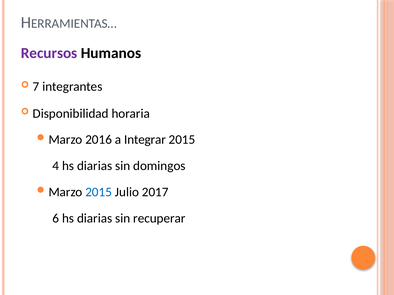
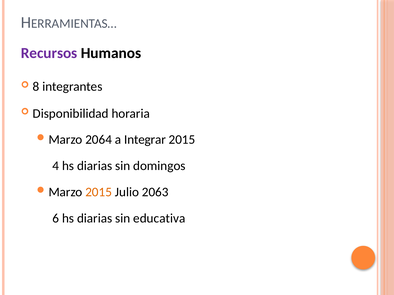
7: 7 -> 8 (36, 87)
2016: 2016 -> 2064 (99, 140)
2015 colour: blue -> orange (99, 192)
2017: 2017 -> 2063 (155, 192)
recuperar: recuperar -> educativa (159, 219)
